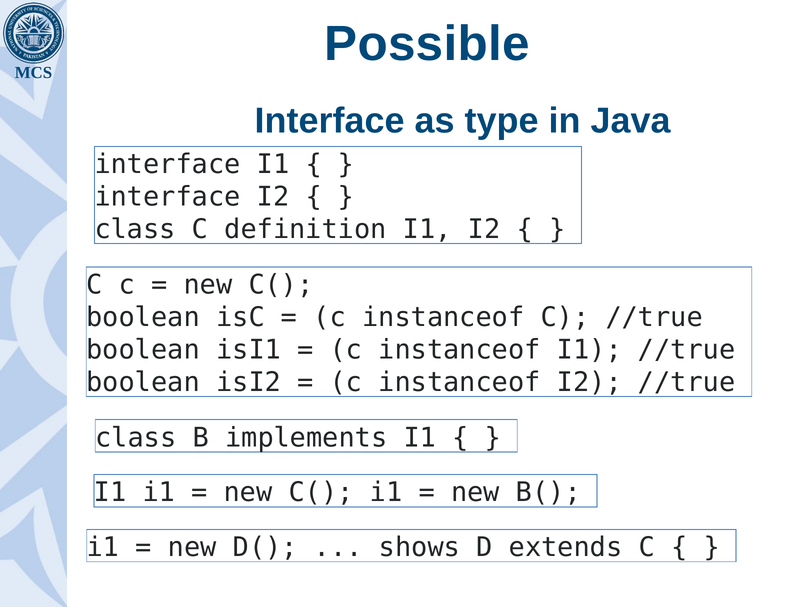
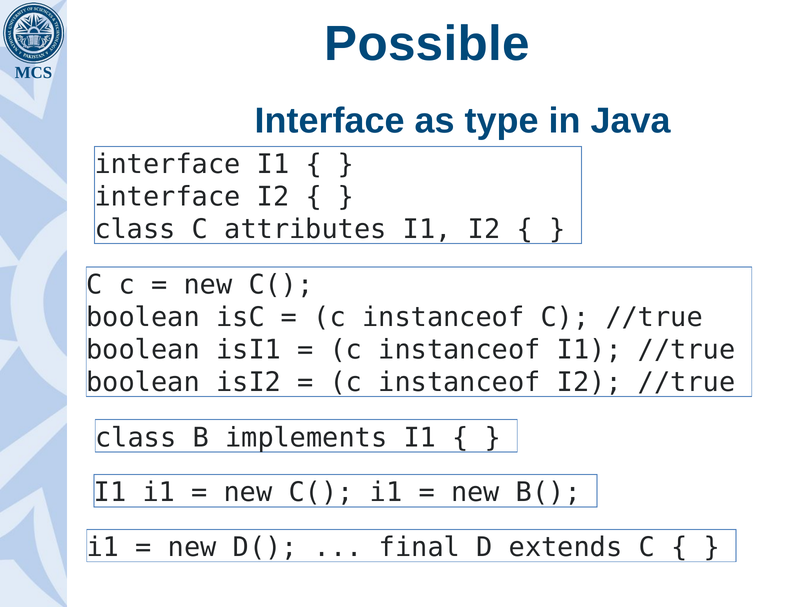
definition: definition -> attributes (305, 229)
shows: shows -> final (420, 547)
